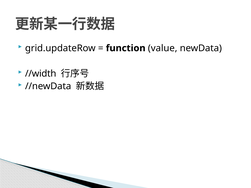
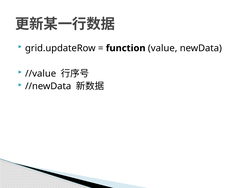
//width: //width -> //value (41, 74)
